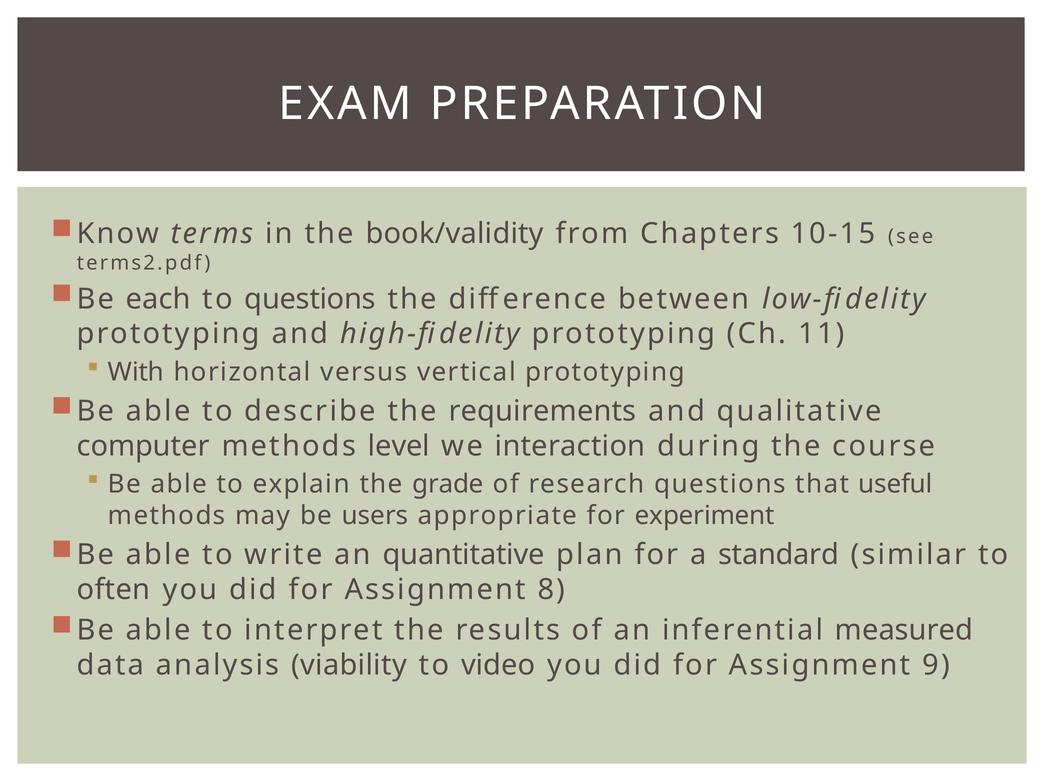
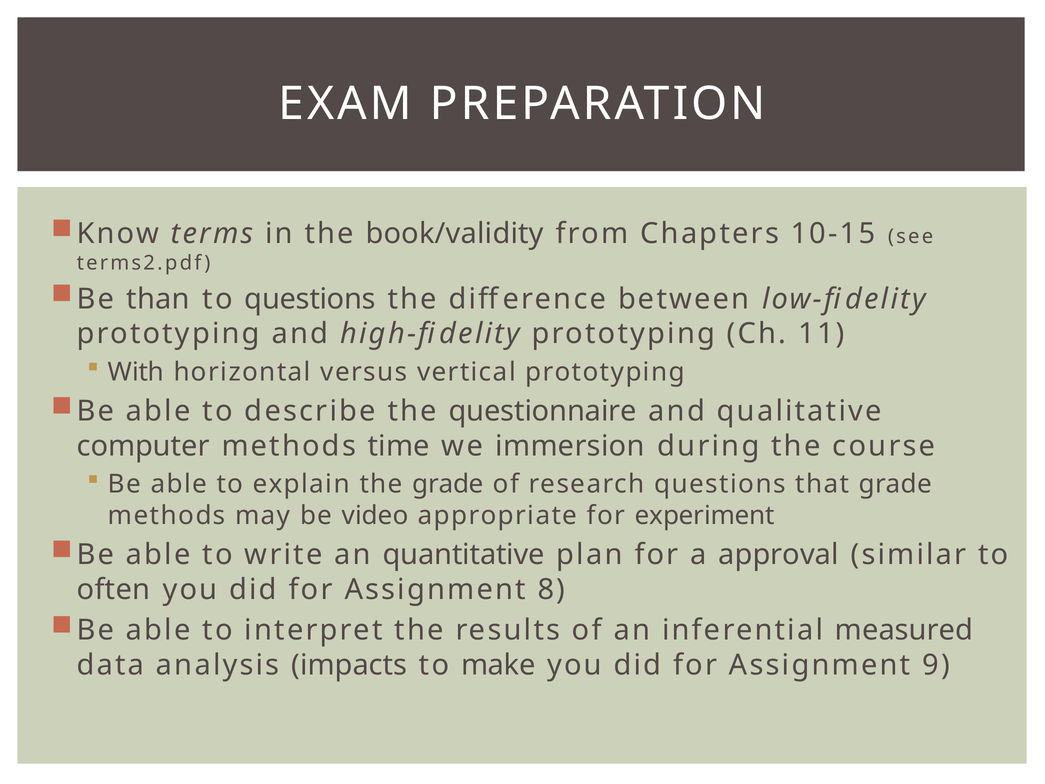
each: each -> than (158, 299)
requirements: requirements -> questionnaire (543, 411)
level: level -> time (399, 446)
interaction: interaction -> immersion (570, 446)
that useful: useful -> grade (895, 484)
users: users -> video (375, 515)
standard: standard -> approval (779, 555)
viability: viability -> impacts (349, 665)
video: video -> make (498, 665)
